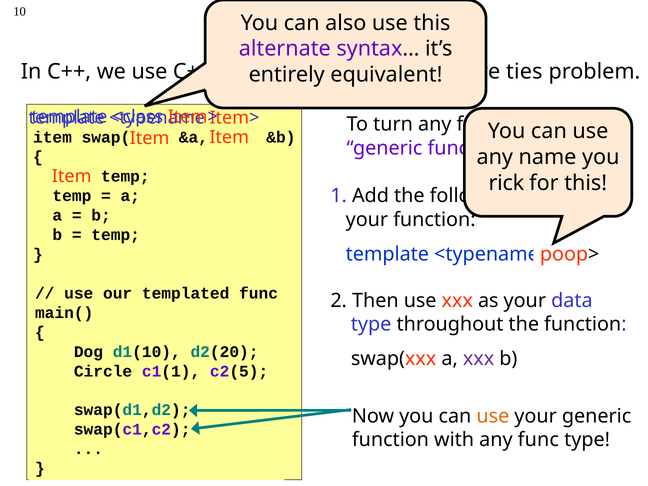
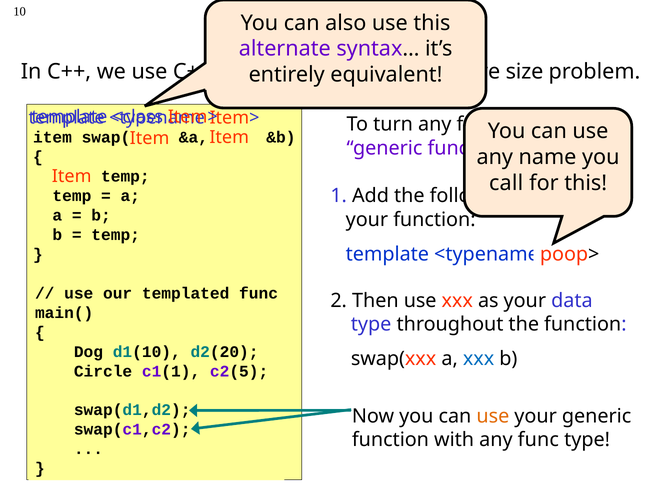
ties: ties -> size (525, 72)
rick: rick -> call (506, 183)
xxx colour: purple -> blue (479, 359)
